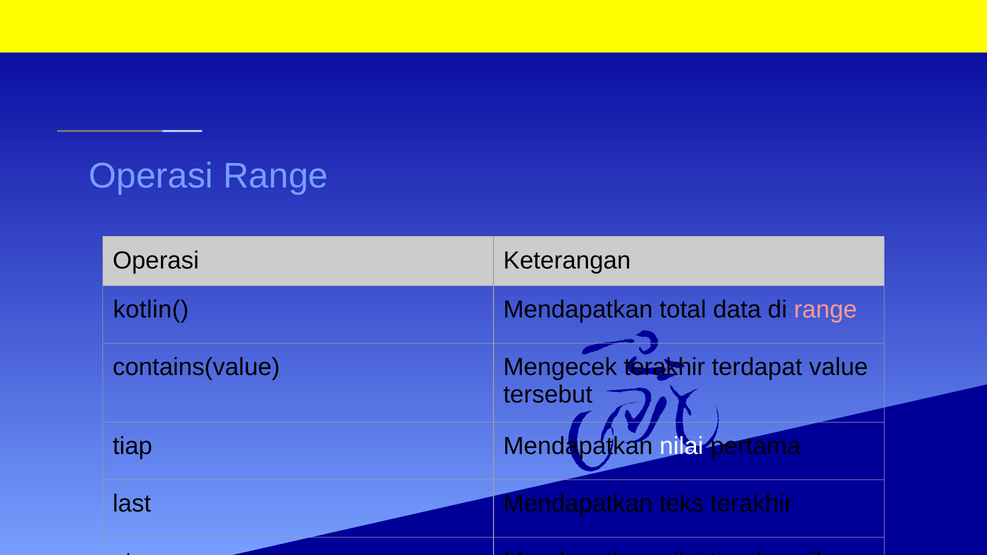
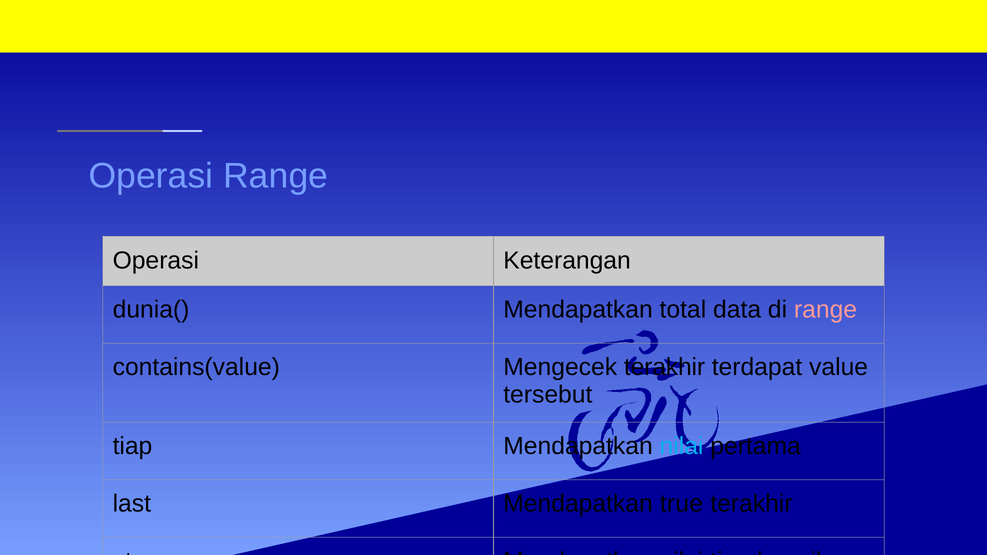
kotlin(: kotlin( -> dunia( (151, 310)
nilai colour: white -> light blue (682, 446)
teks: teks -> true (681, 504)
